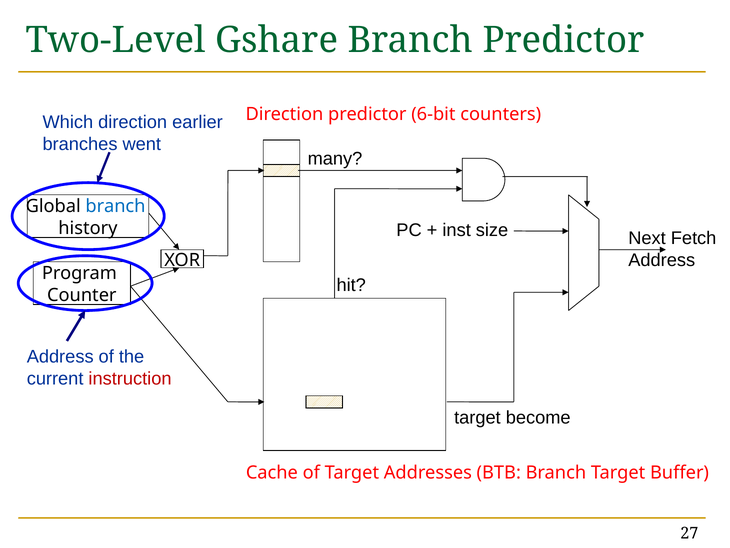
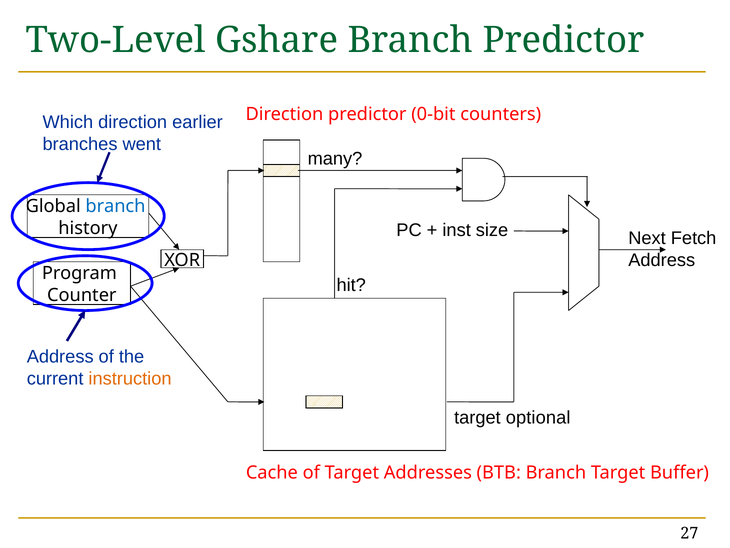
6-bit: 6-bit -> 0-bit (433, 114)
instruction colour: red -> orange (130, 378)
become: become -> optional (538, 417)
